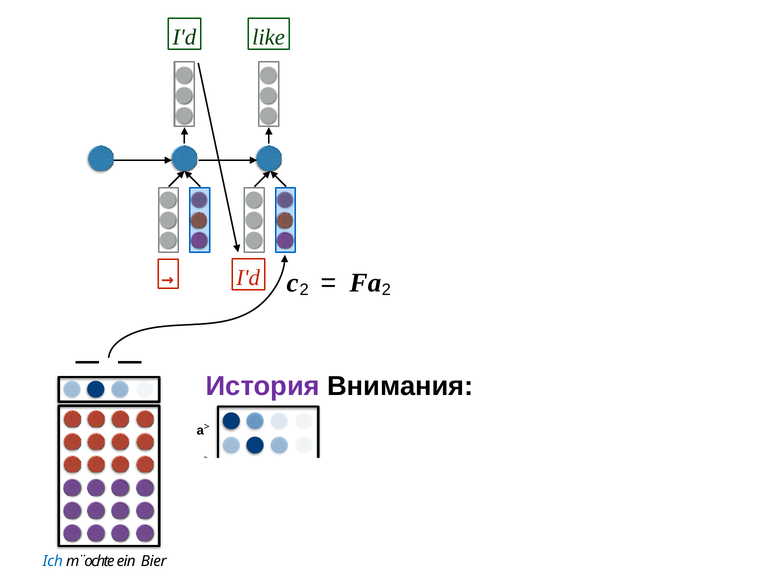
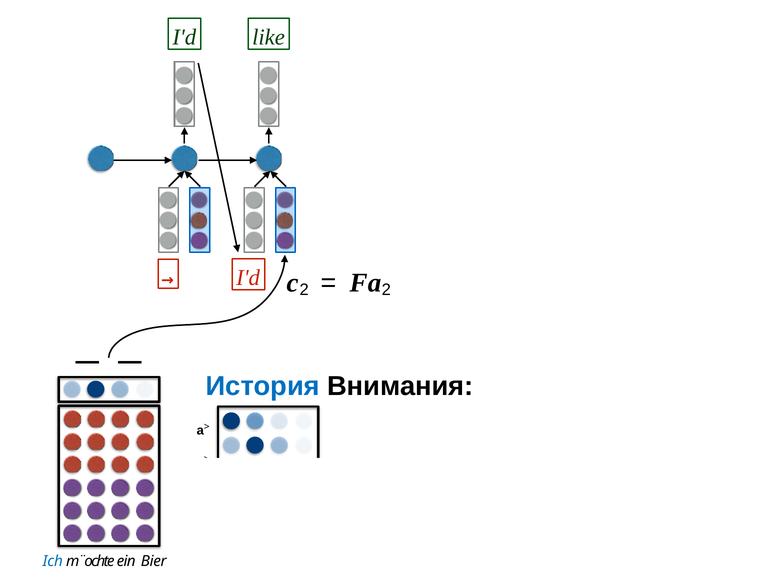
История colour: purple -> blue (263, 386)
